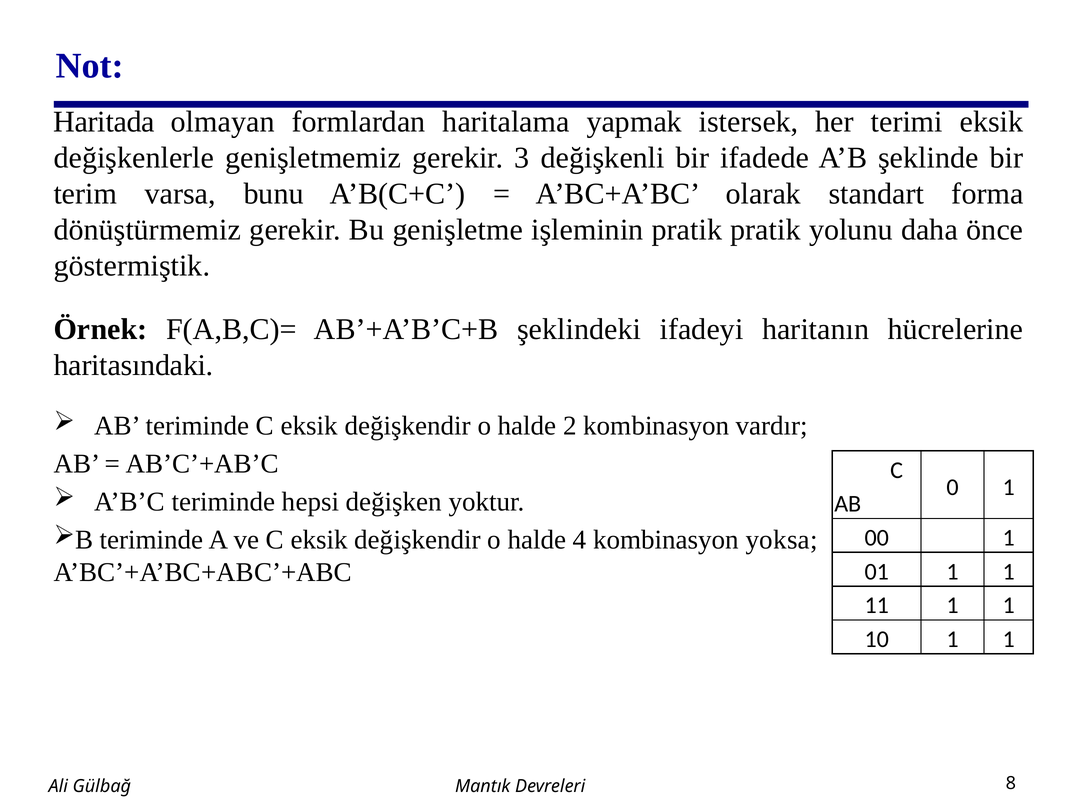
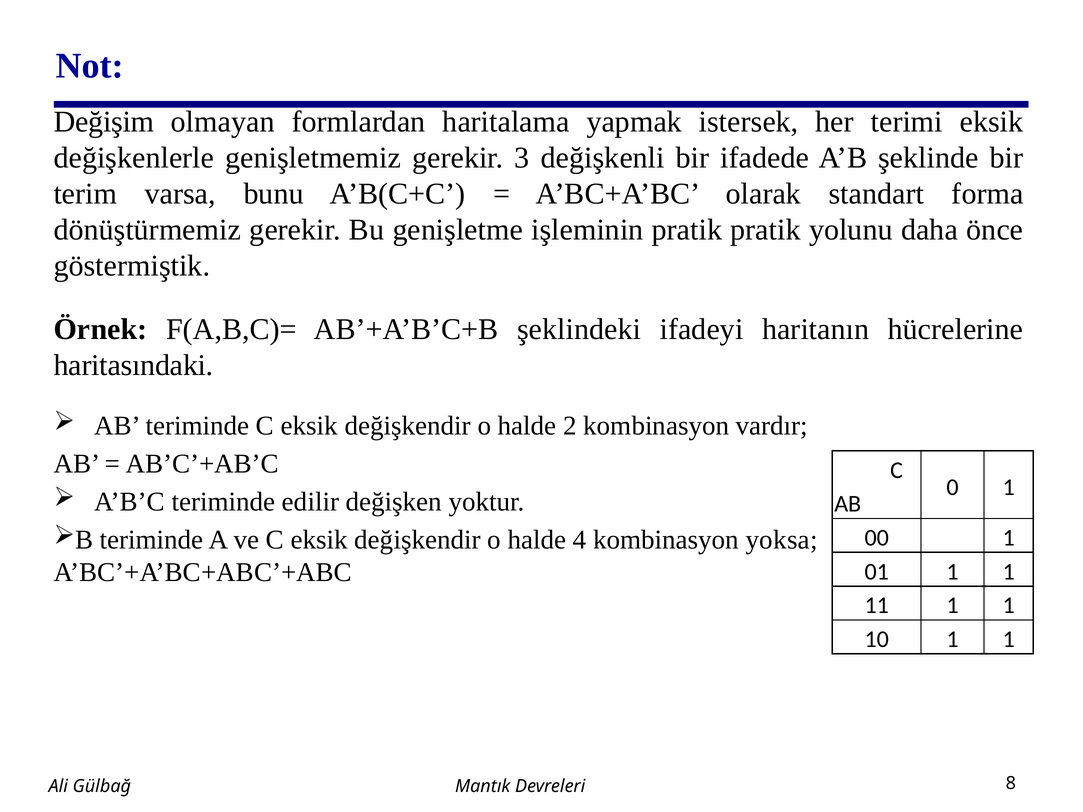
Haritada: Haritada -> Değişim (104, 122)
hepsi: hepsi -> edilir (311, 502)
